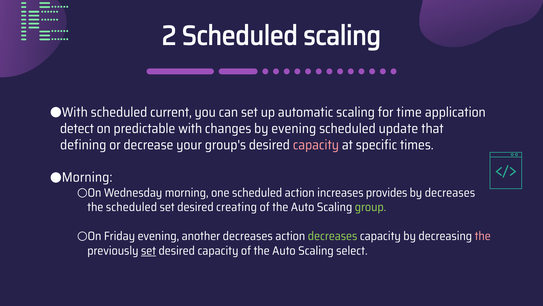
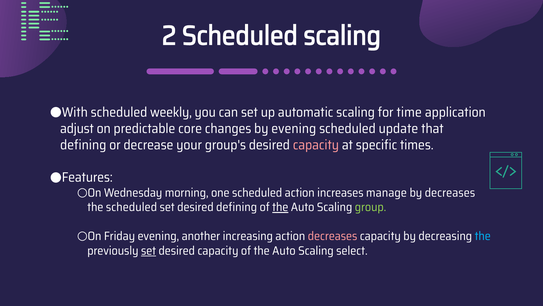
current: current -> weekly (171, 112)
detect: detect -> adjust (77, 128)
predictable with: with -> core (190, 128)
Morning: Morning -> Features (87, 177)
provides: provides -> manage (386, 192)
desired creating: creating -> defining (237, 207)
the underline: none -> present (280, 207)
another decreases: decreases -> increasing (248, 236)
decreases colour: light green -> pink (333, 236)
the colour: pink -> light blue (483, 236)
